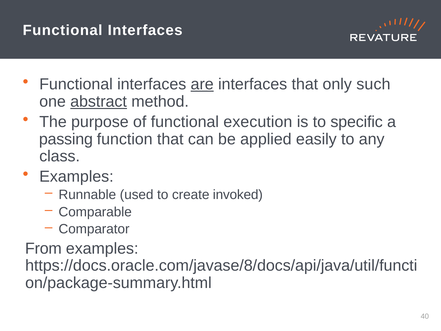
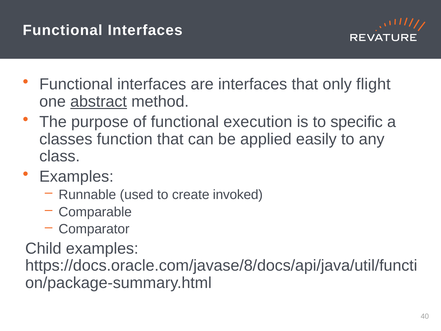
are underline: present -> none (202, 84)
such: such -> flight (373, 84)
passing: passing -> classes (66, 139)
From: From -> Child (43, 248)
